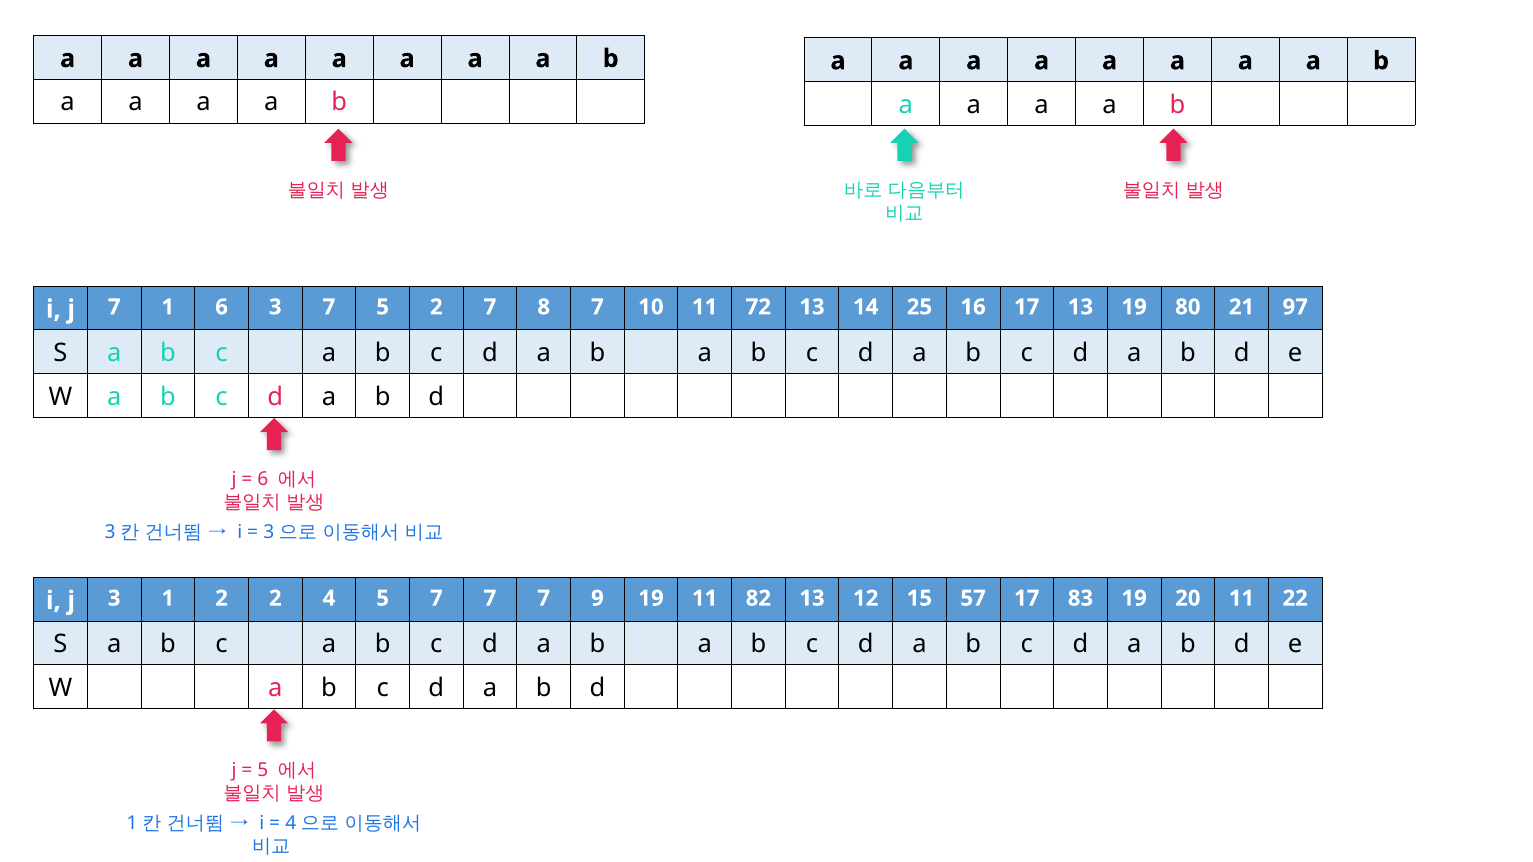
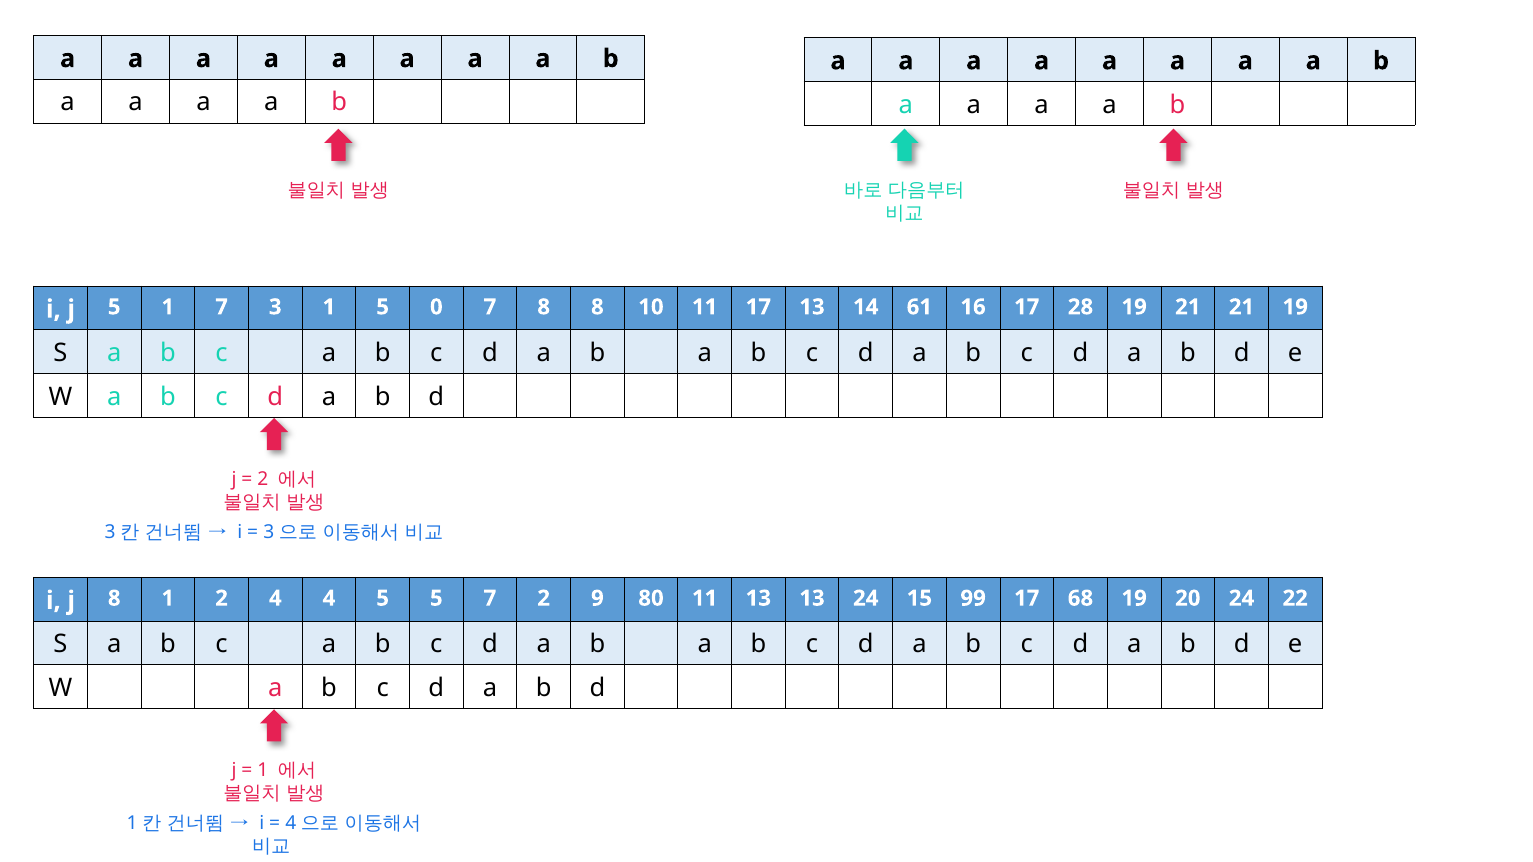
j 7: 7 -> 5 (114, 307)
1 6: 6 -> 7 (222, 307)
3 7: 7 -> 1 (329, 307)
5 2: 2 -> 0 (436, 307)
8 7: 7 -> 8 (597, 307)
11 72: 72 -> 17 (758, 307)
25: 25 -> 61 (919, 307)
17 13: 13 -> 28 (1080, 307)
19 80: 80 -> 21 (1188, 307)
21 97: 97 -> 19 (1295, 307)
6: 6 -> 2 (263, 479)
j 3: 3 -> 8 (114, 598)
2 2: 2 -> 4 (275, 598)
5 7: 7 -> 5 (436, 598)
7: 7 -> 2 (544, 598)
9 19: 19 -> 80 (651, 598)
11 82: 82 -> 13 (758, 598)
13 12: 12 -> 24 (866, 598)
57: 57 -> 99 (973, 598)
83: 83 -> 68 (1080, 598)
20 11: 11 -> 24 (1242, 598)
5: 5 -> 1 (263, 771)
